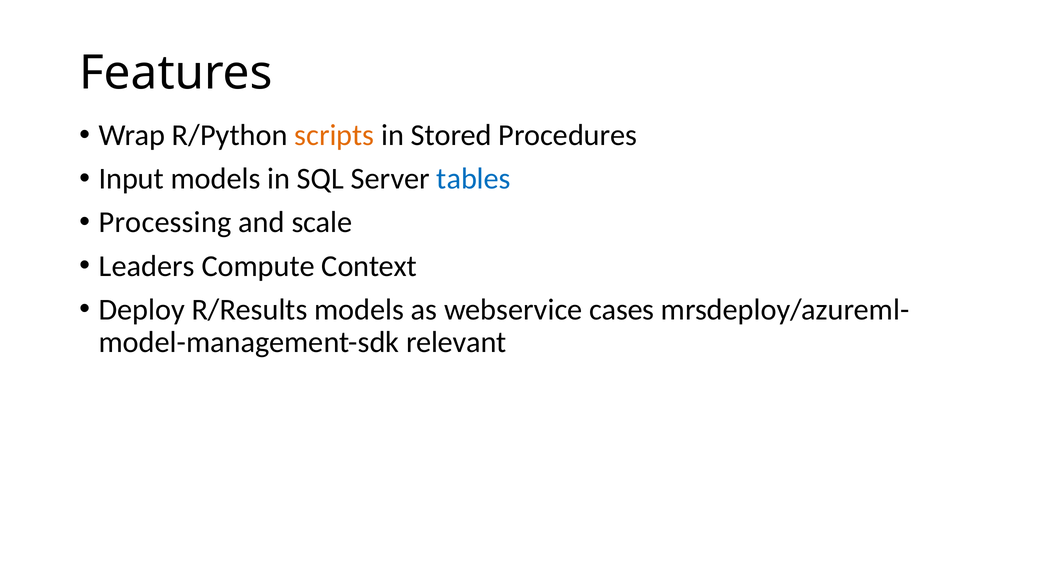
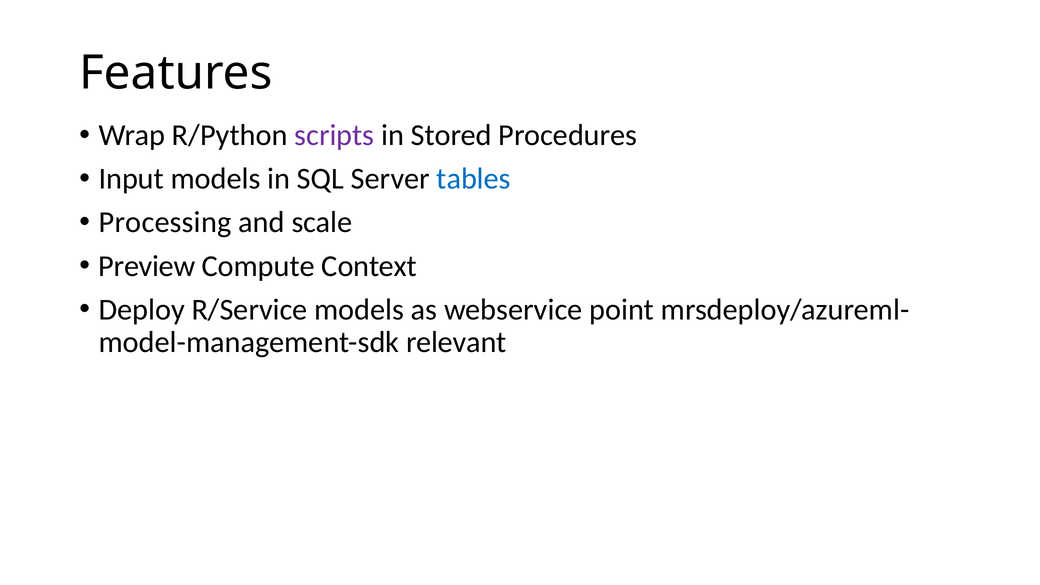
scripts colour: orange -> purple (334, 135)
Leaders: Leaders -> Preview (147, 266)
R/Results: R/Results -> R/Service (249, 310)
cases: cases -> point (622, 310)
